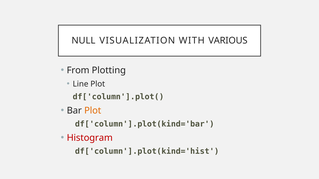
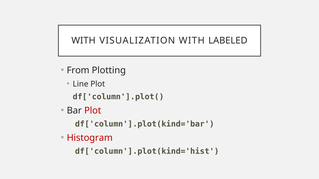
NULL: NULL -> WITH (83, 41)
VARIOUS: VARIOUS -> LABELED (228, 41)
Plot colour: orange -> red (93, 111)
